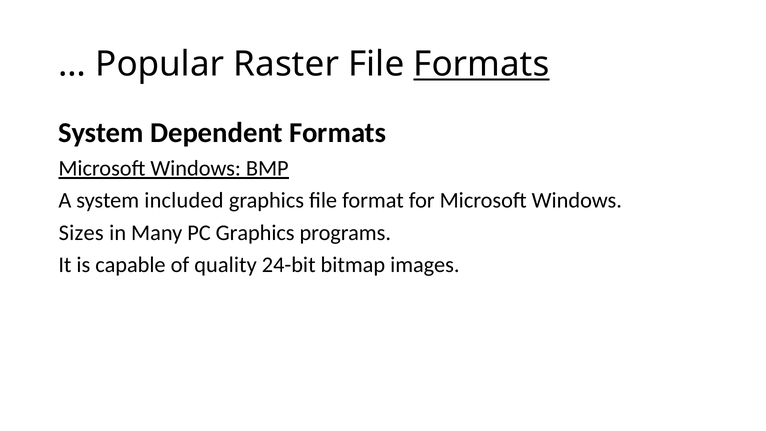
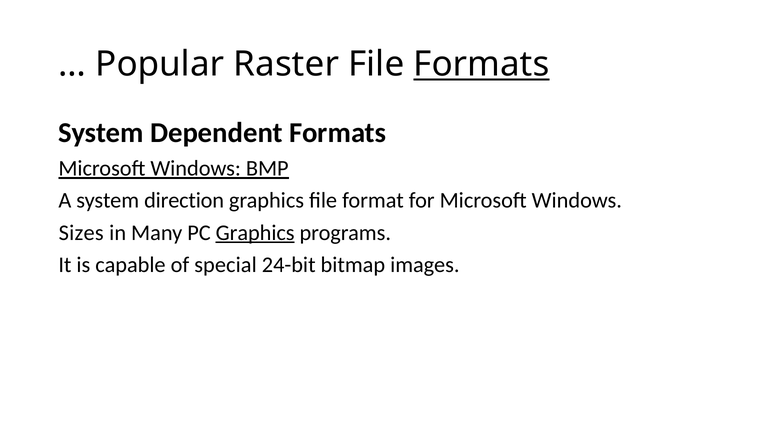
included: included -> direction (184, 201)
Graphics underline: none -> present (255, 233)
quality: quality -> special (226, 265)
